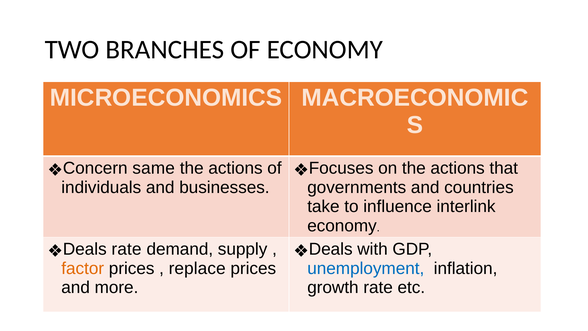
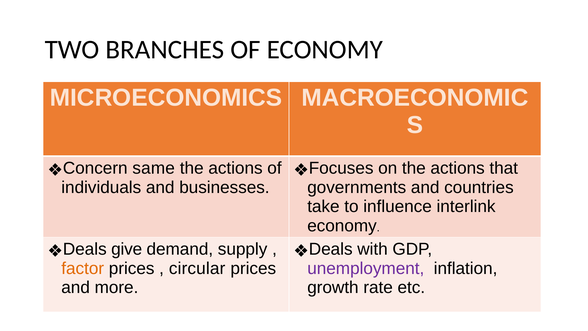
Deals rate: rate -> give (127, 249)
replace: replace -> circular (197, 268)
unemployment colour: blue -> purple (366, 268)
